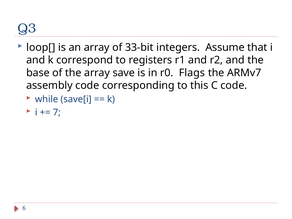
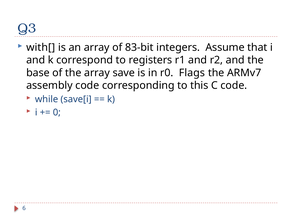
loop[: loop[ -> with[ (41, 47)
33-bit: 33-bit -> 83-bit (139, 47)
7: 7 -> 0 (57, 112)
